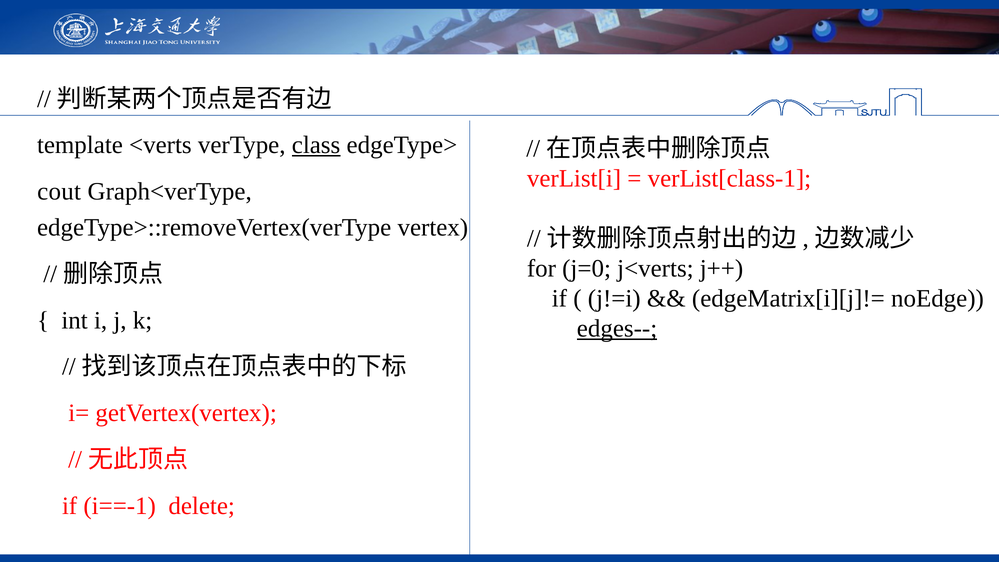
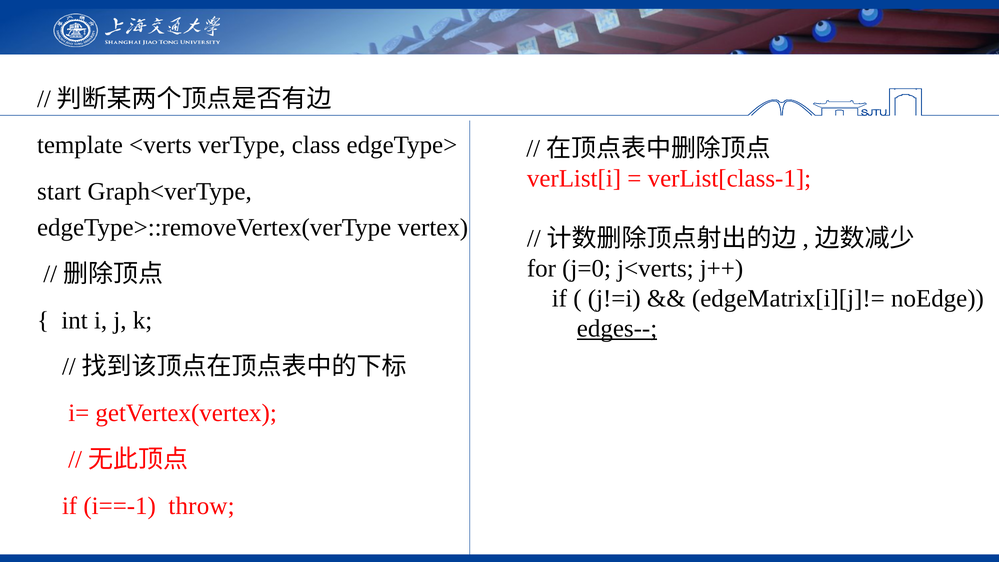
class underline: present -> none (316, 145)
cout: cout -> start (59, 192)
delete: delete -> throw (202, 506)
